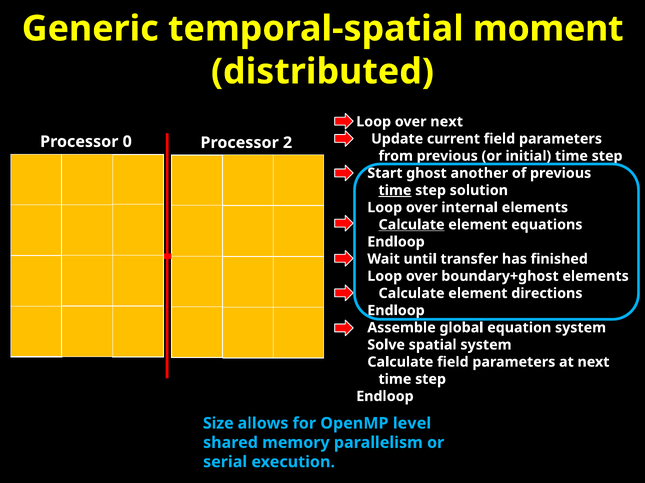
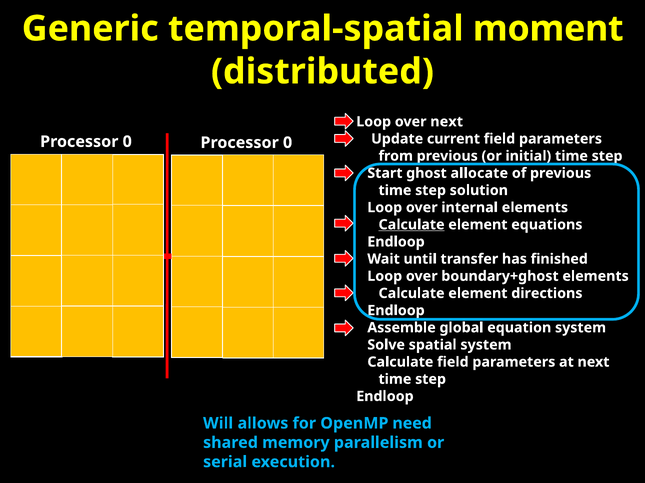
0 Processor 2: 2 -> 0 (288, 143)
another: another -> allocate (479, 173)
time underline: present -> none (395, 191)
Size: Size -> Will (218, 424)
level: level -> need (412, 424)
